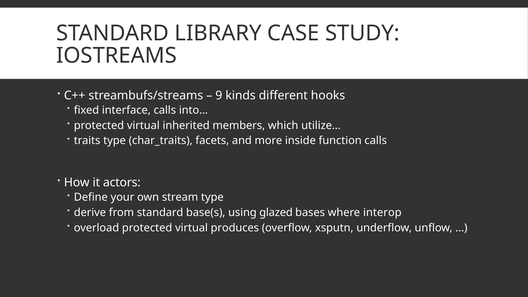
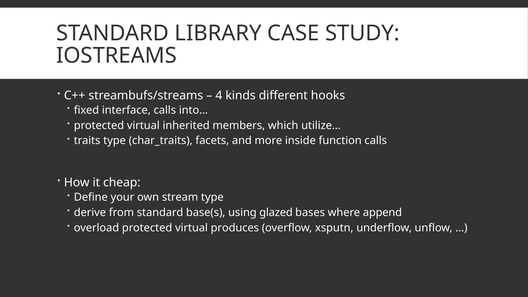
9: 9 -> 4 (219, 96)
actors: actors -> cheap (122, 183)
interop: interop -> append (382, 213)
